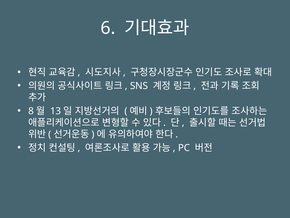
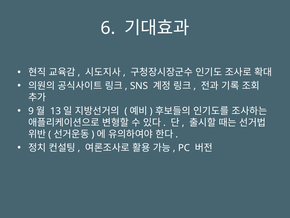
8: 8 -> 9 (31, 111)
